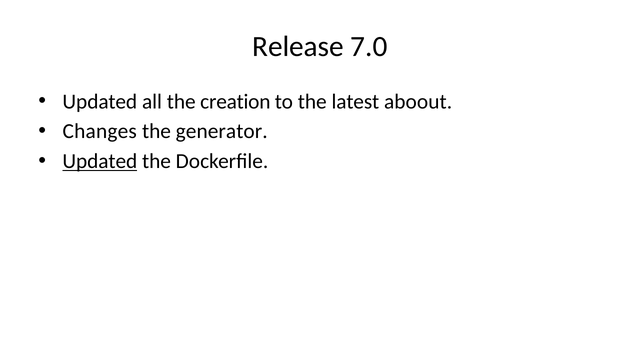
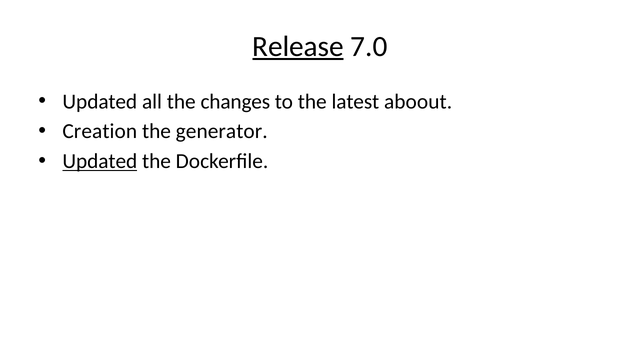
Release underline: none -> present (298, 46)
creation: creation -> changes (235, 102)
Changes: Changes -> Creation (100, 131)
